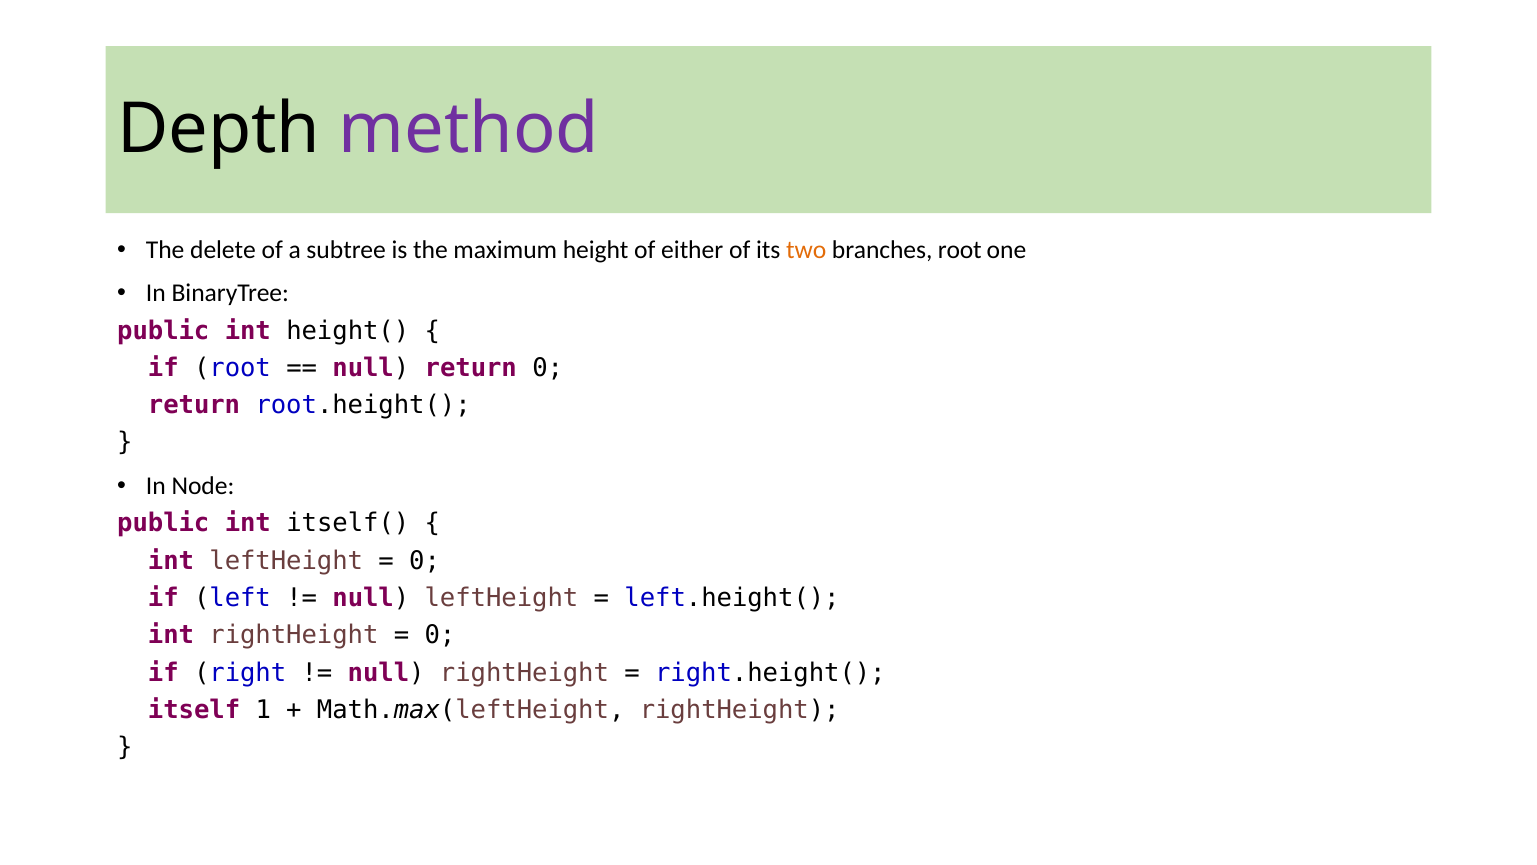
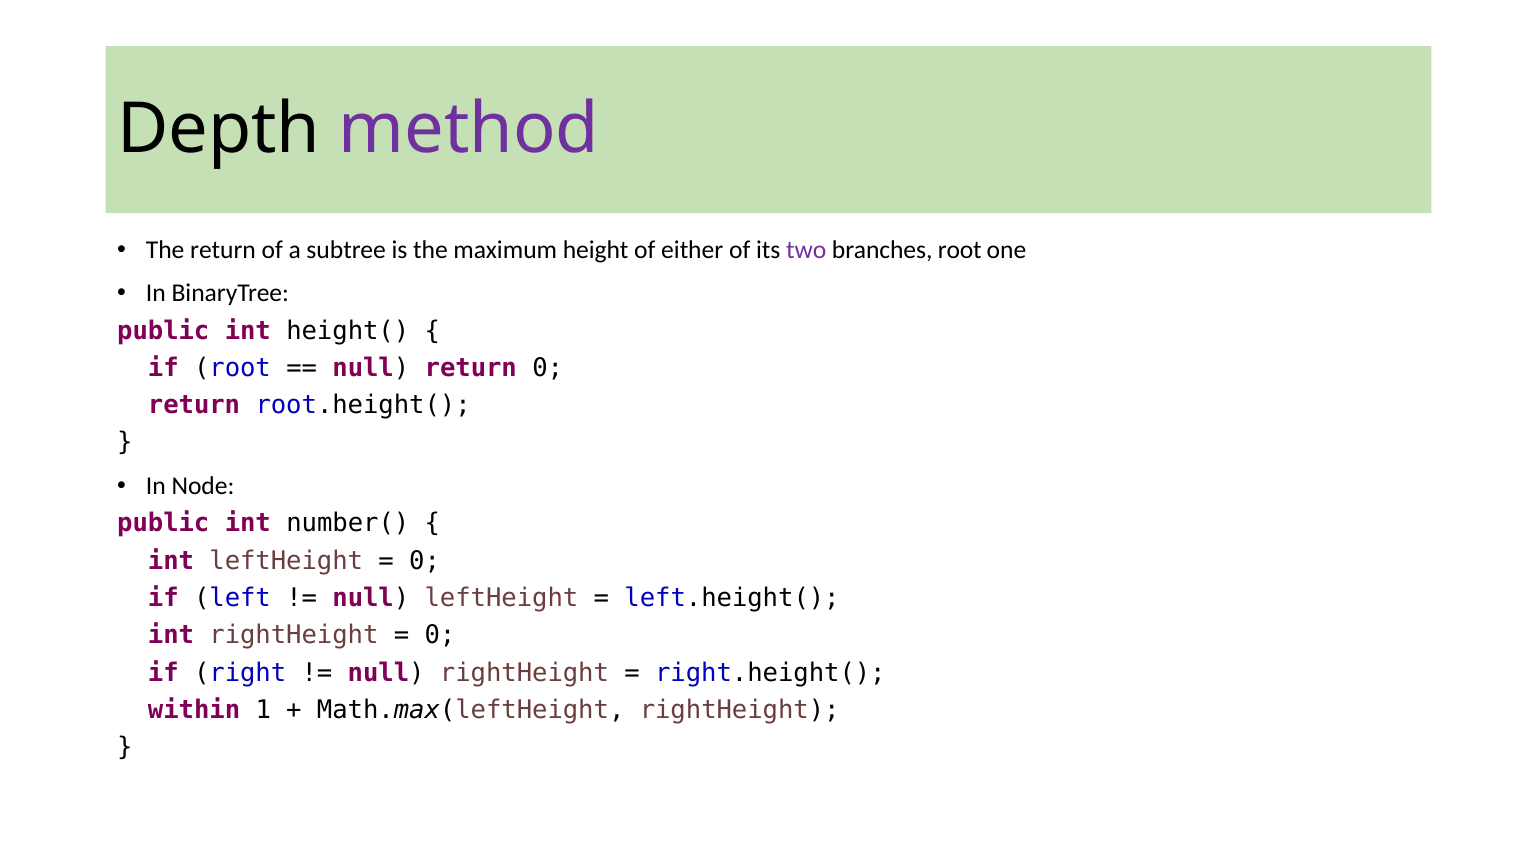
The delete: delete -> return (223, 250)
two colour: orange -> purple (806, 250)
itself(: itself( -> number( (348, 523)
itself: itself -> within (194, 709)
